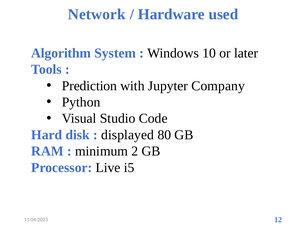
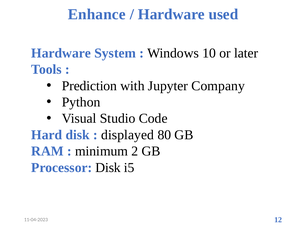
Network: Network -> Enhance (97, 14)
Algorithm: Algorithm -> Hardware (61, 53)
Processor Live: Live -> Disk (108, 167)
